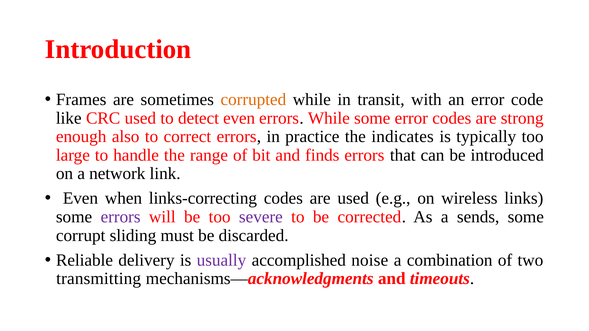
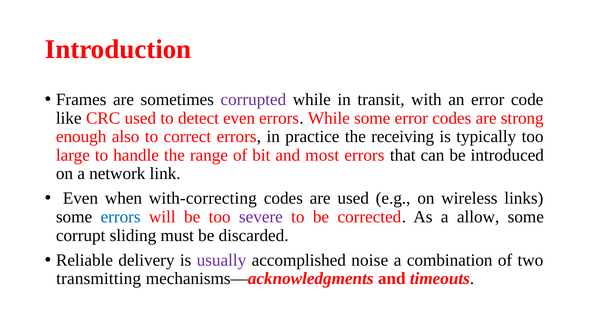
corrupted colour: orange -> purple (253, 100)
indicates: indicates -> receiving (403, 137)
finds: finds -> most (322, 155)
links-correcting: links-correcting -> with-correcting (203, 199)
errors colour: purple -> blue (121, 217)
sends: sends -> allow (478, 217)
